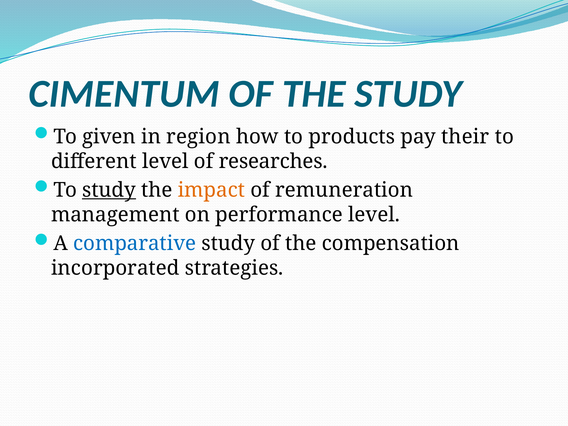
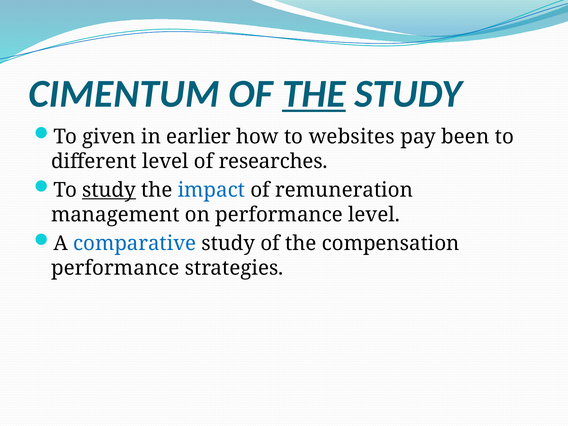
THE underline: none -> present (314, 94)
region: region -> earlier (199, 137)
products: products -> websites (352, 137)
their: their -> been (465, 137)
impact colour: orange -> blue (211, 190)
incorporated: incorporated -> performance (115, 268)
